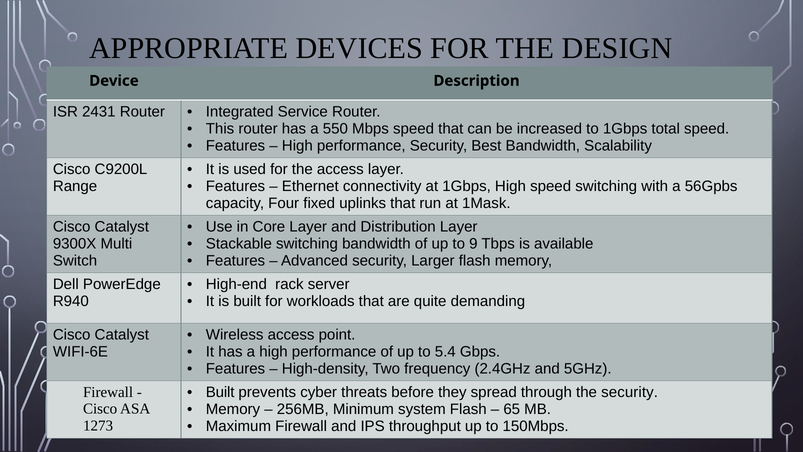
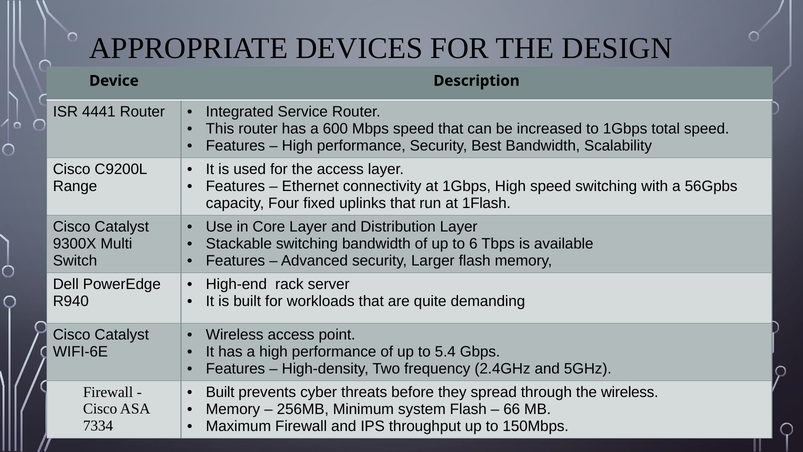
2431: 2431 -> 4441 (99, 112)
550: 550 -> 600 (335, 129)
1Mask: 1Mask -> 1Flash (486, 203)
9: 9 -> 6 (473, 244)
the security: security -> wireless (630, 392)
65: 65 -> 66 (512, 409)
1273: 1273 -> 7334 (98, 425)
